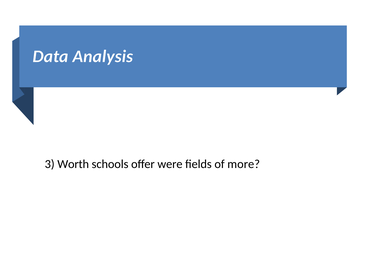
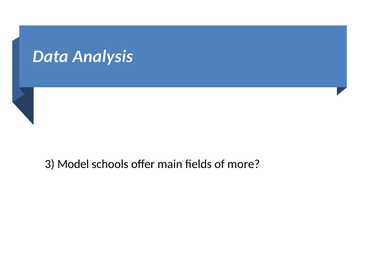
Worth: Worth -> Model (73, 164)
were: were -> main (170, 164)
